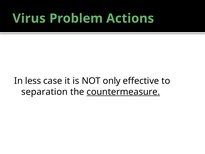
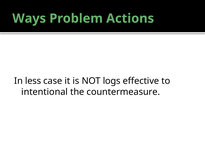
Virus: Virus -> Ways (29, 18)
only: only -> logs (112, 81)
separation: separation -> intentional (45, 92)
countermeasure underline: present -> none (123, 92)
